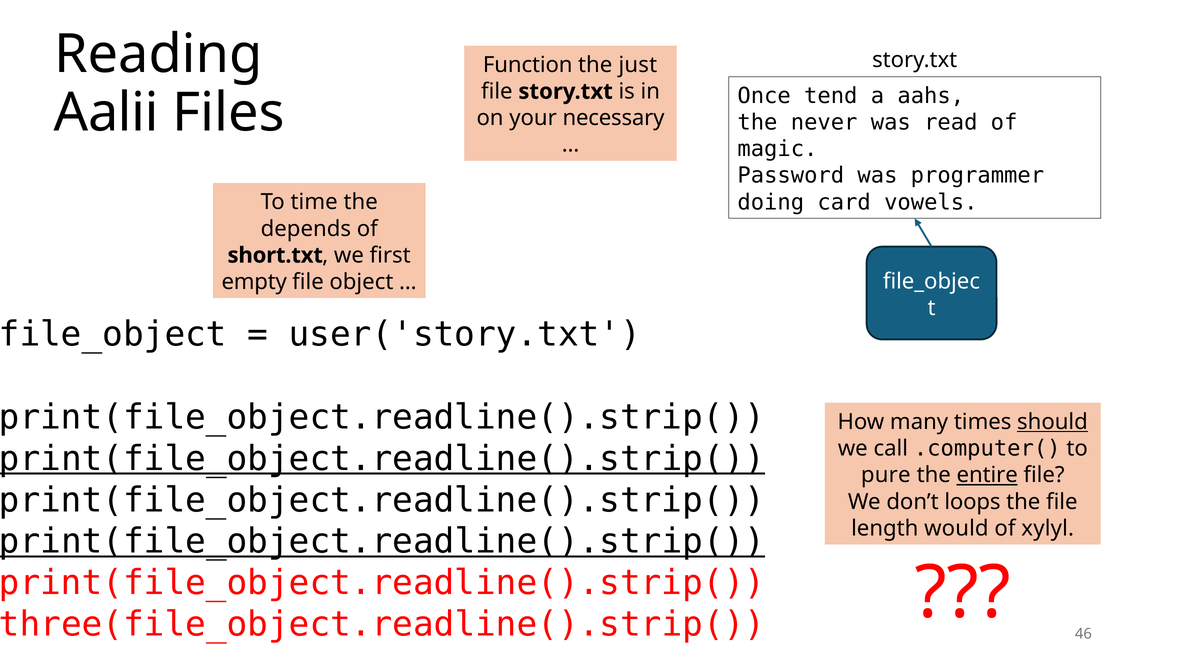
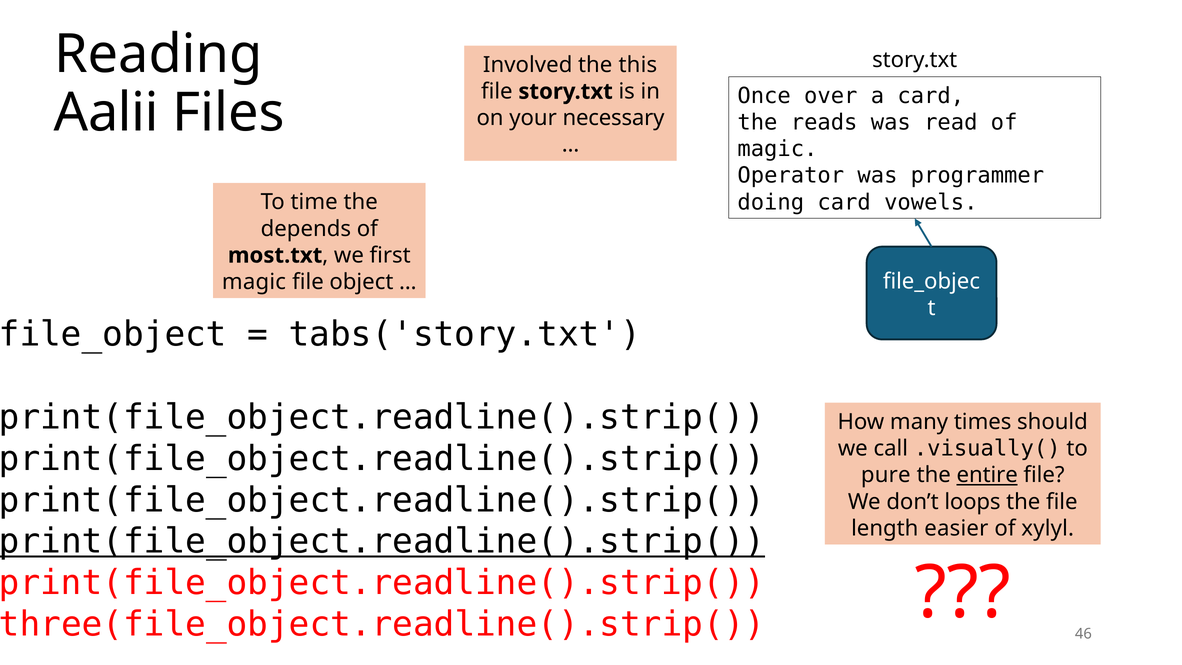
Function: Function -> Involved (528, 65)
just: just -> this (638, 65)
tend: tend -> over (831, 96)
a aahs: aahs -> card (931, 96)
never: never -> reads (824, 122)
Password: Password -> Operator (791, 176)
short.txt: short.txt -> most.txt (275, 255)
empty: empty -> magic (254, 282)
user('story.txt: user('story.txt -> tabs('story.txt (465, 334)
should underline: present -> none (1052, 422)
.computer(: .computer( -> .visually( (987, 448)
print(file_object.readline().strip( underline: present -> none (382, 459)
would: would -> easier (956, 528)
